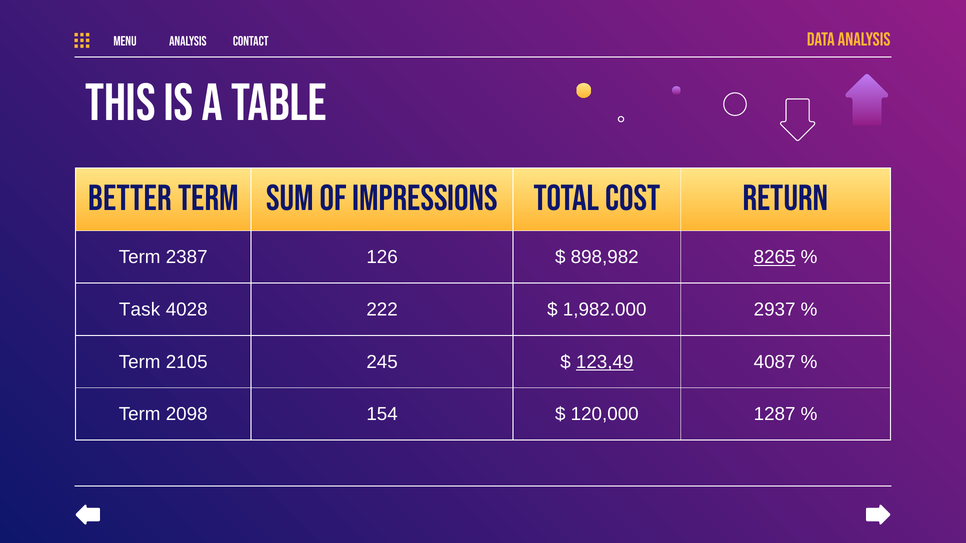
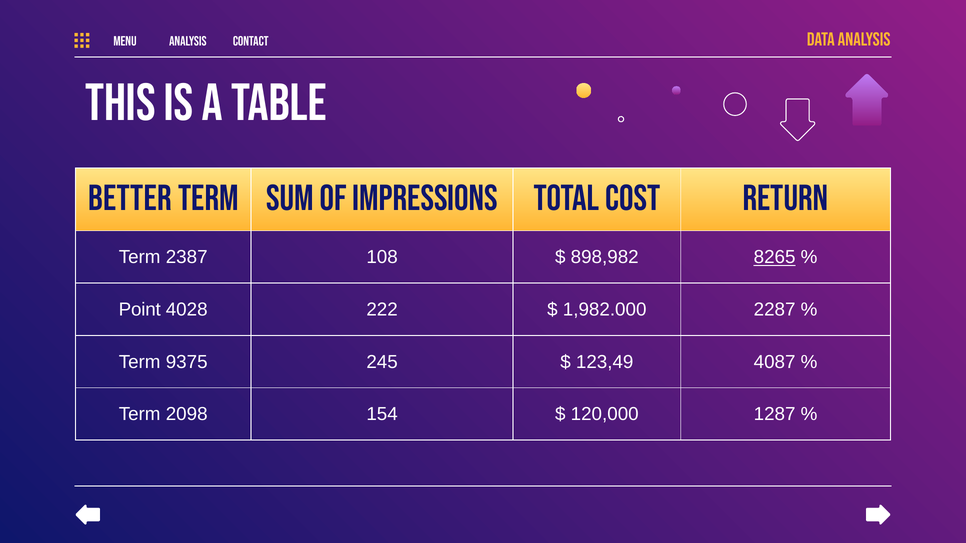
126: 126 -> 108 (382, 257)
Task: Task -> Point (140, 310)
2937: 2937 -> 2287 (775, 310)
2105: 2105 -> 9375 (187, 362)
123,49 underline: present -> none (605, 362)
